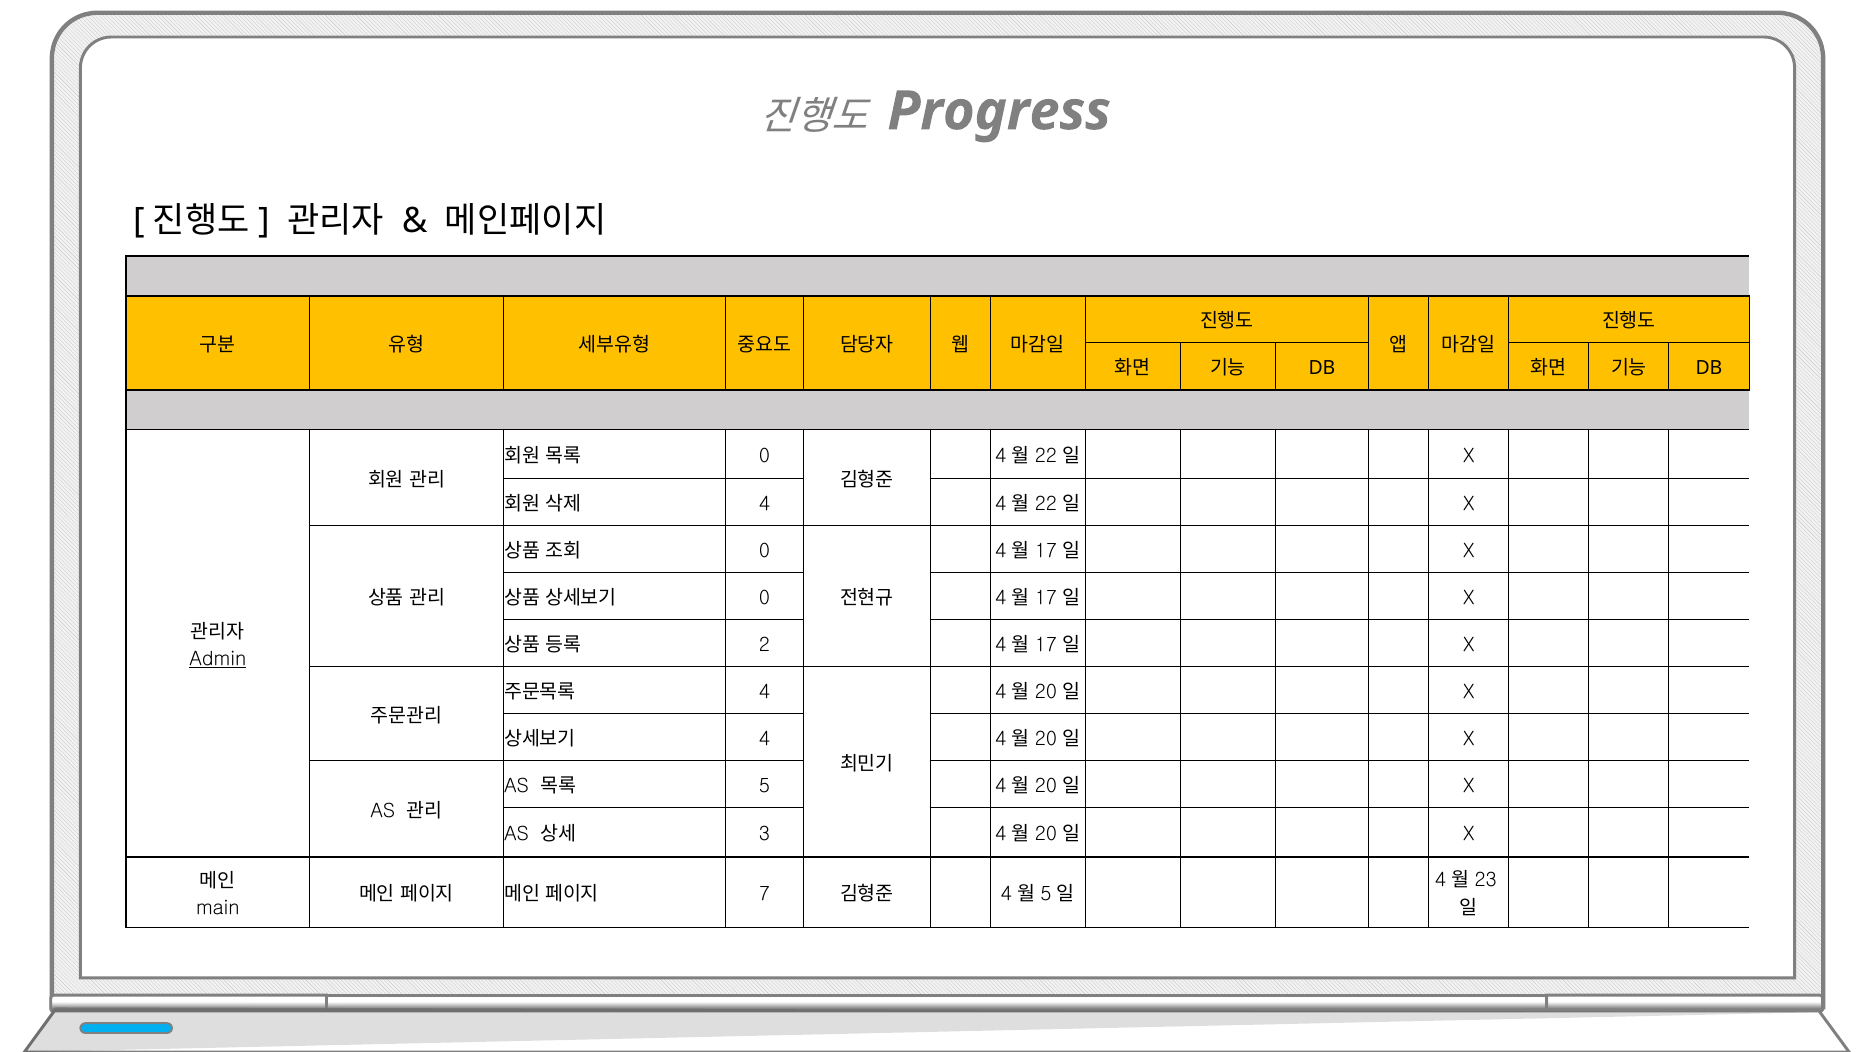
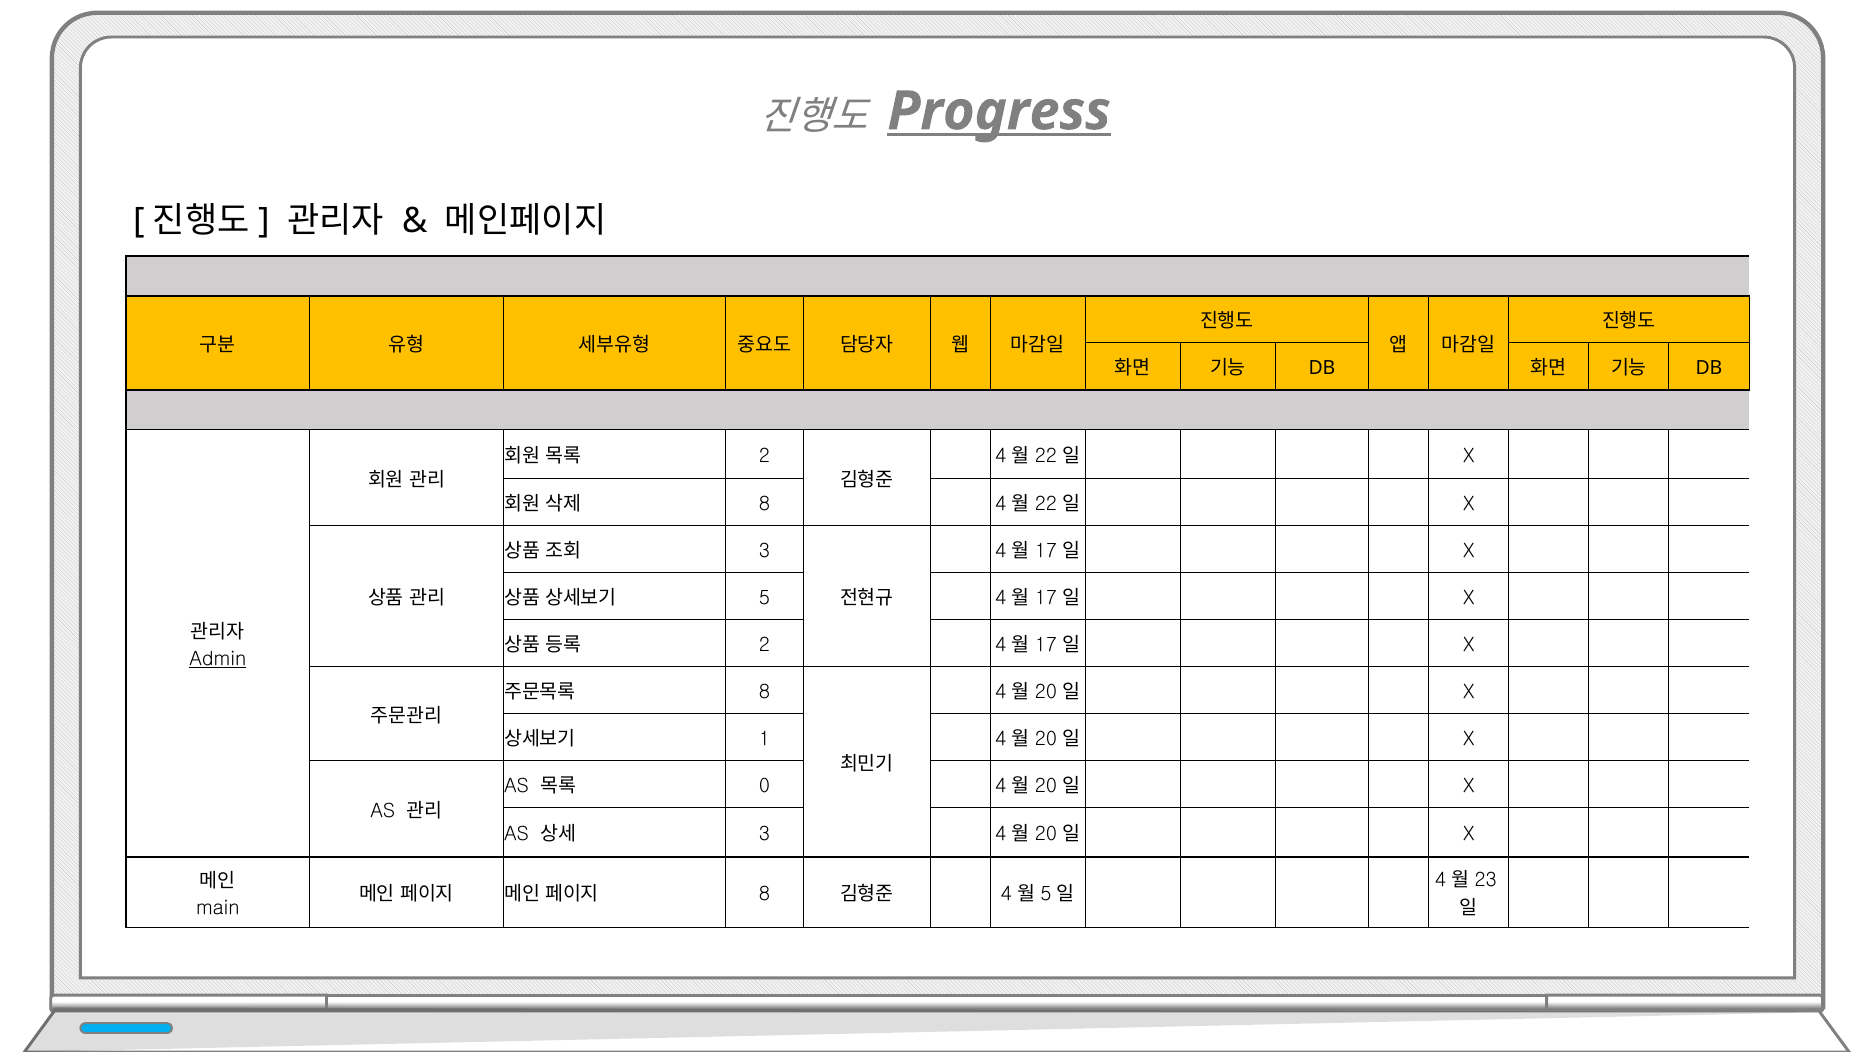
Progress underline: none -> present (999, 111)
0: 0 -> 2 (764, 456)
4: 4 -> 8 (764, 504)
0: 0 -> 3 (764, 551)
0: 0 -> 5 (764, 598)
4: 4 -> 8 (764, 692)
4: 4 -> 1 (764, 739)
5: 5 -> 0 (764, 786)
7: 7 -> 8 (764, 894)
